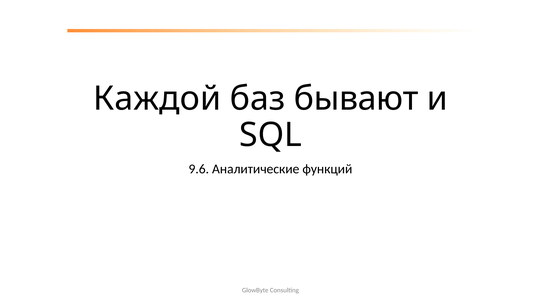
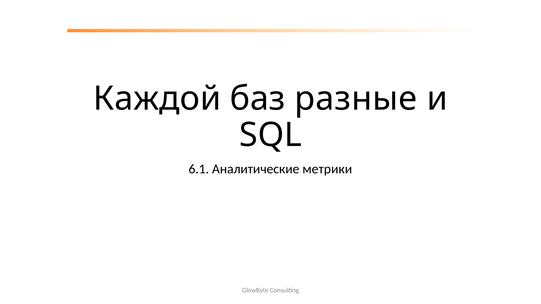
бывают: бывают -> разные (356, 99)
9.6: 9.6 -> 6.1 (199, 169)
функций: функций -> метрики (327, 169)
